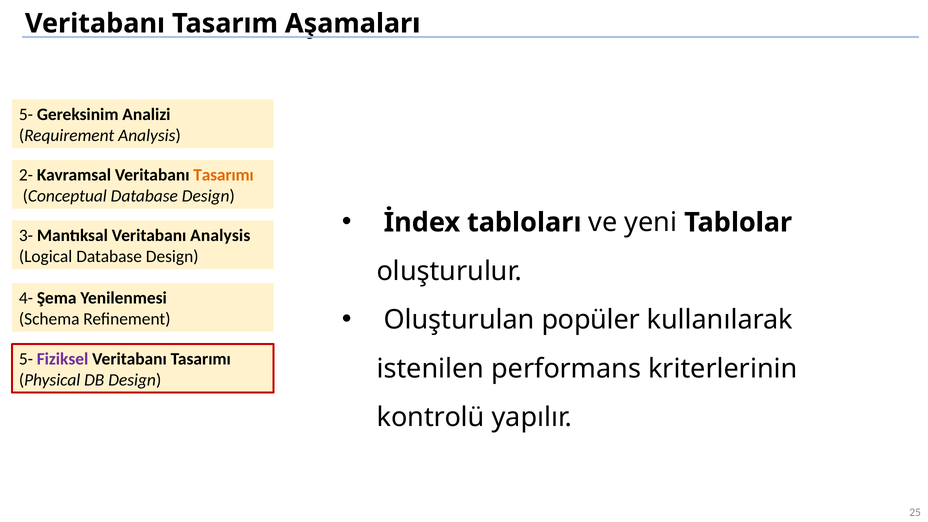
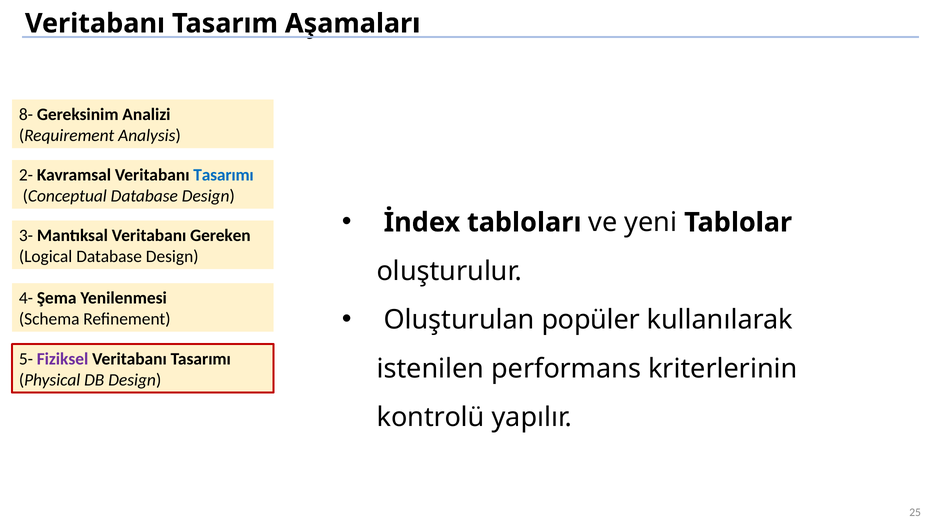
5-: 5- -> 8- (26, 115)
Tasarımı colour: orange -> blue (224, 175)
Veritabanı Analysis: Analysis -> Gereken (220, 236)
